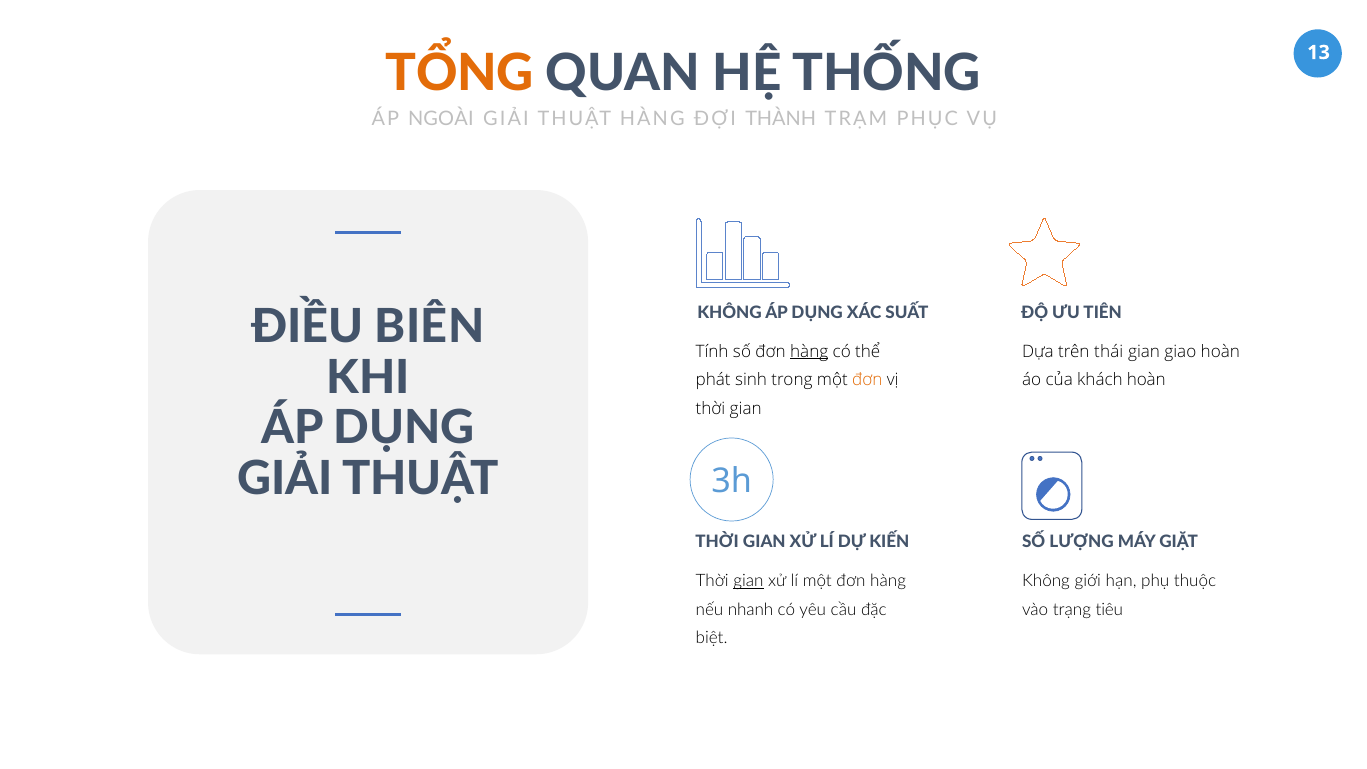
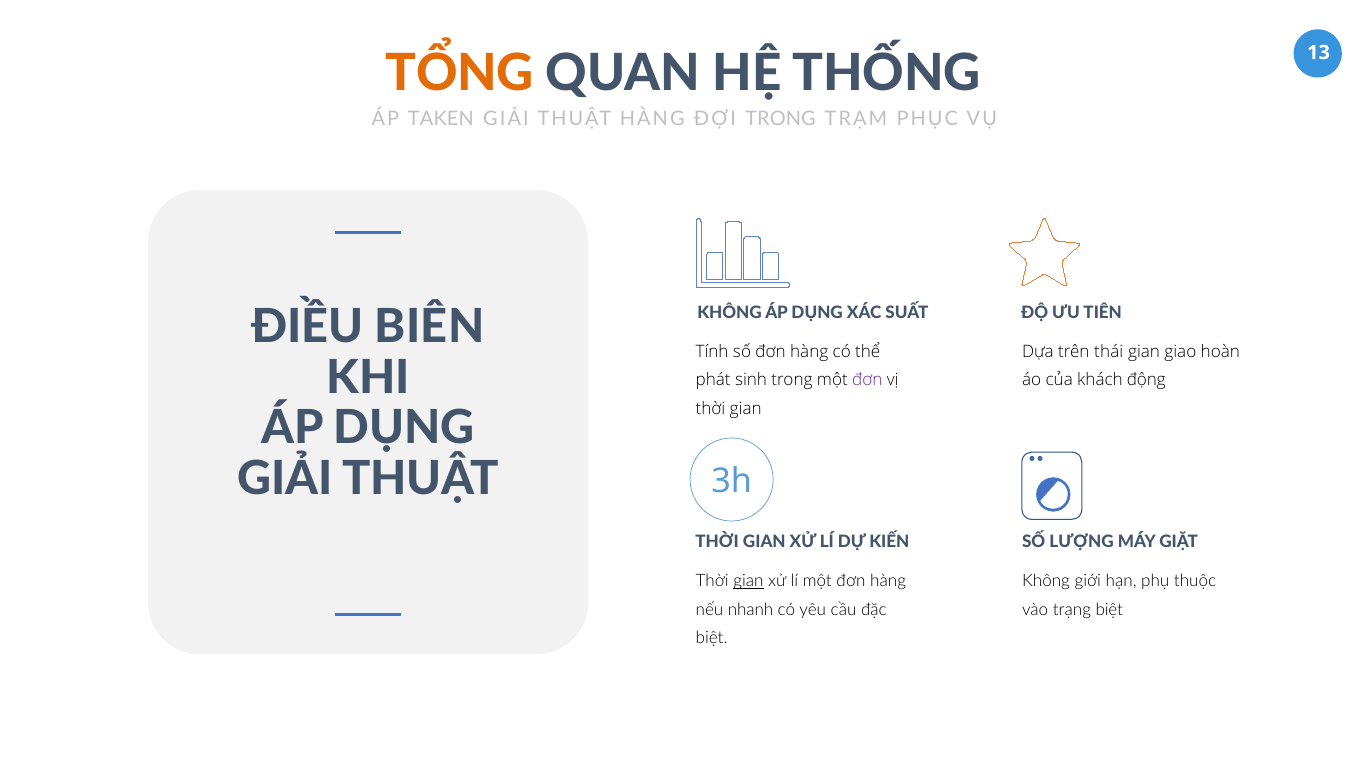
NGOÀI: NGOÀI -> TAKEN (441, 119)
ĐỢI THÀNH: THÀNH -> TRONG (781, 119)
hàng underline: present -> none (809, 351)
khách hoàn: hoàn -> động (1146, 380)
đơn colour: orange -> purple (867, 380)
trạng tiêu: tiêu -> biệt (1109, 609)
